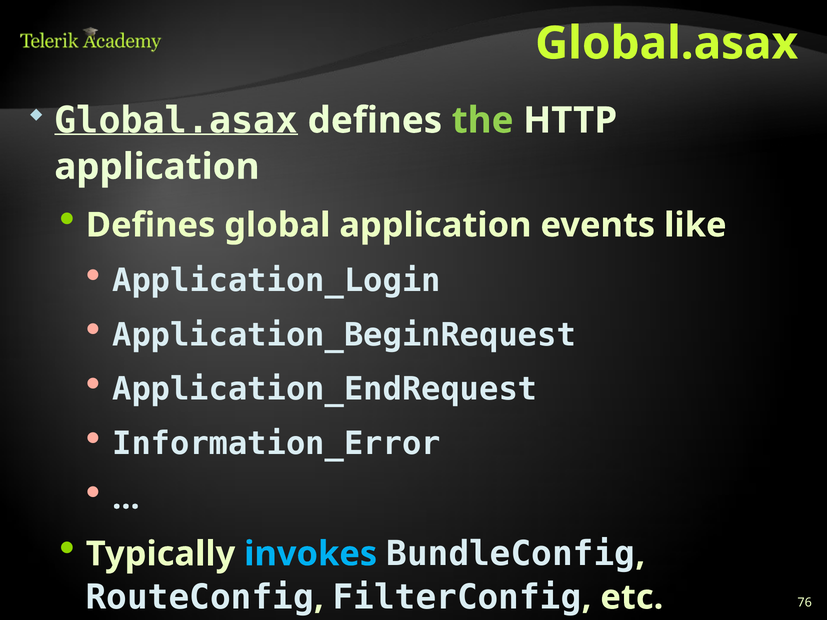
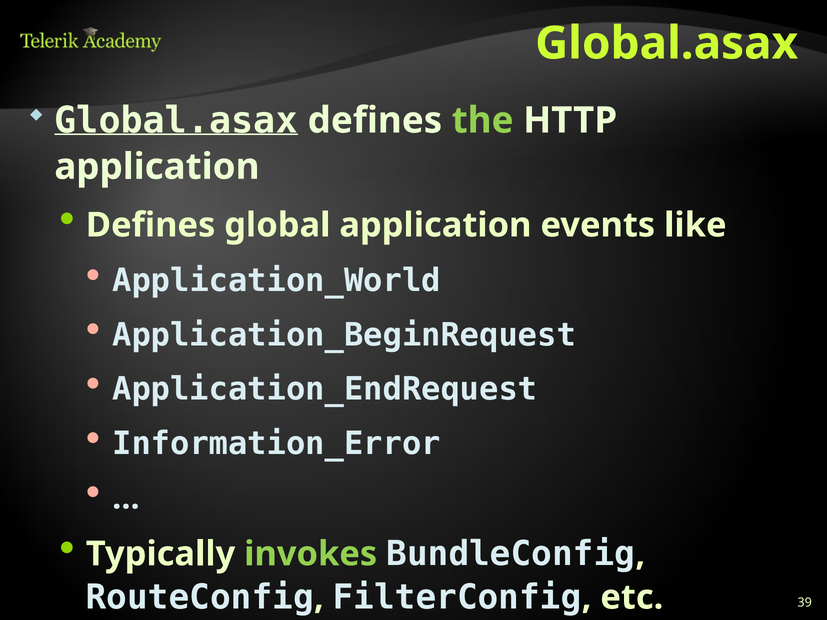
Application_Login: Application_Login -> Application_World (276, 281)
invokes colour: light blue -> light green (311, 554)
76: 76 -> 39 (805, 603)
